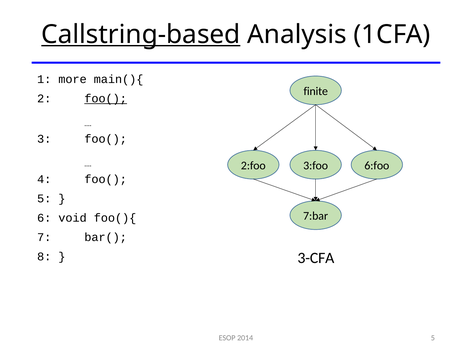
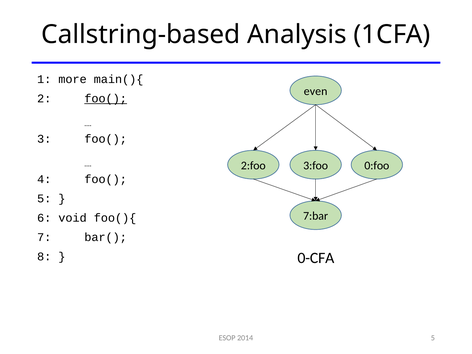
Callstring-based underline: present -> none (141, 34)
finite: finite -> even (316, 91)
6:foo: 6:foo -> 0:foo (377, 166)
3-CFA: 3-CFA -> 0-CFA (316, 258)
